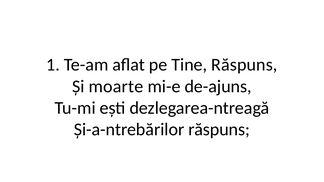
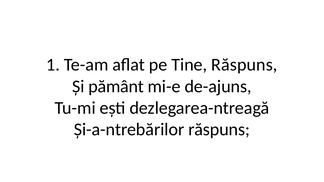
moarte: moarte -> pământ (116, 86)
